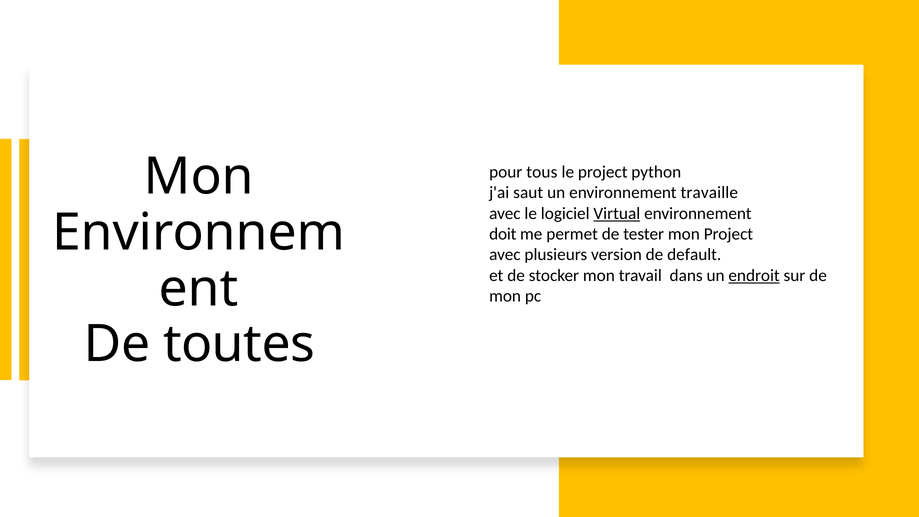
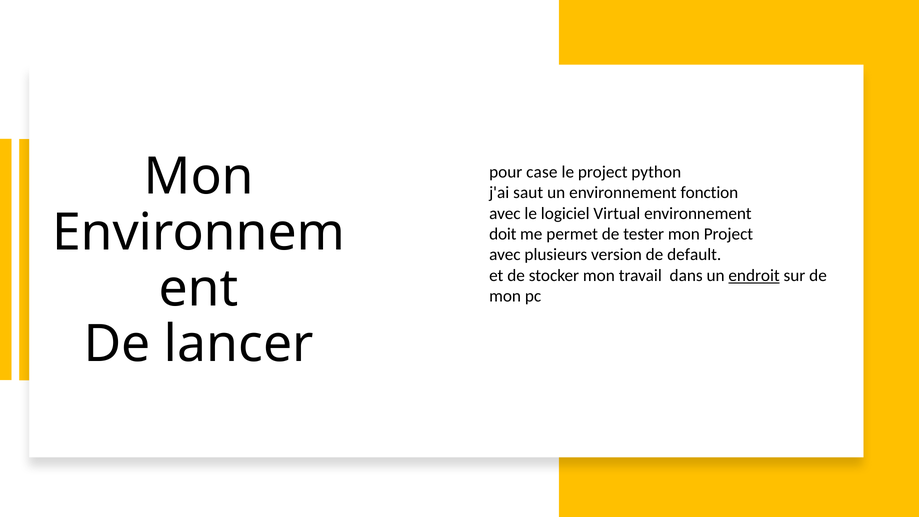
tous: tous -> case (542, 172)
travaille: travaille -> fonction (709, 193)
Virtual underline: present -> none (617, 213)
toutes: toutes -> lancer (239, 344)
